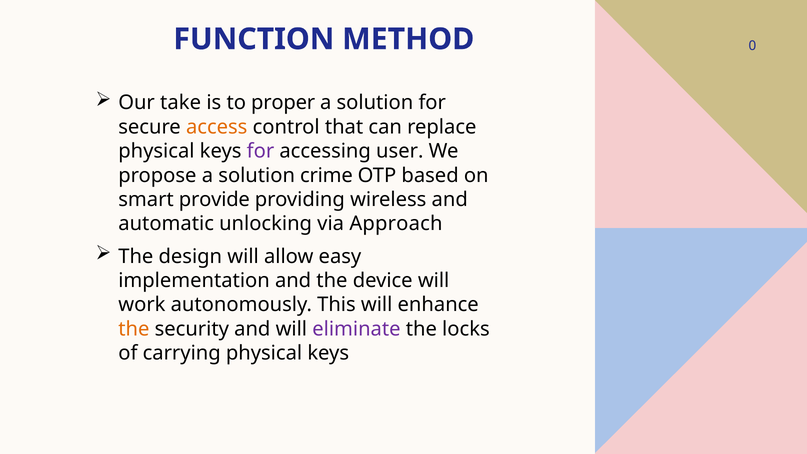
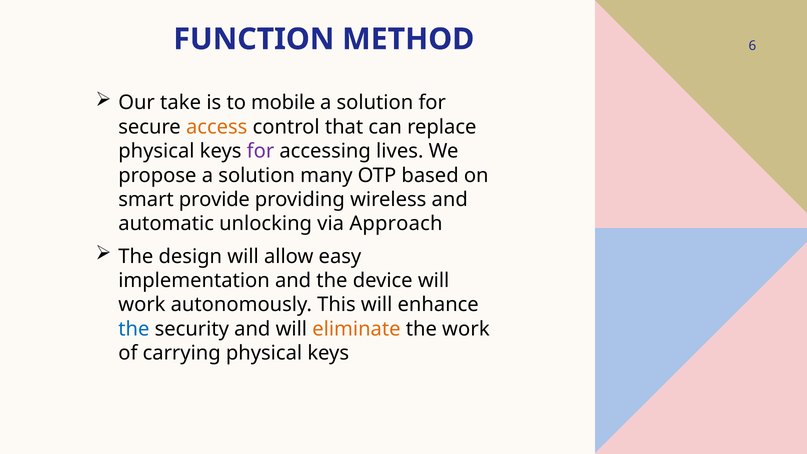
0: 0 -> 6 (752, 46)
proper: proper -> mobile (283, 103)
user: user -> lives (400, 151)
crime: crime -> many (326, 175)
the colour: orange -> blue (134, 329)
eliminate colour: purple -> orange (356, 329)
the locks: locks -> work (466, 329)
